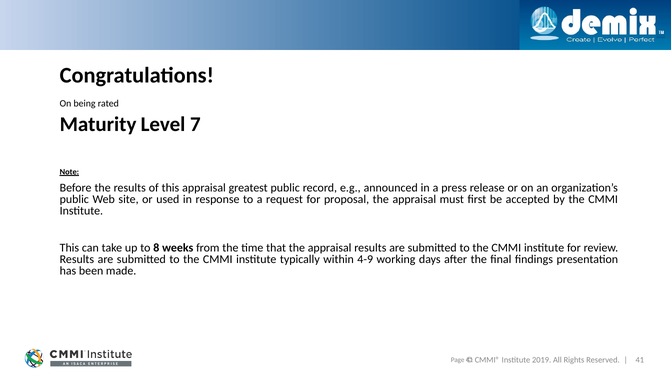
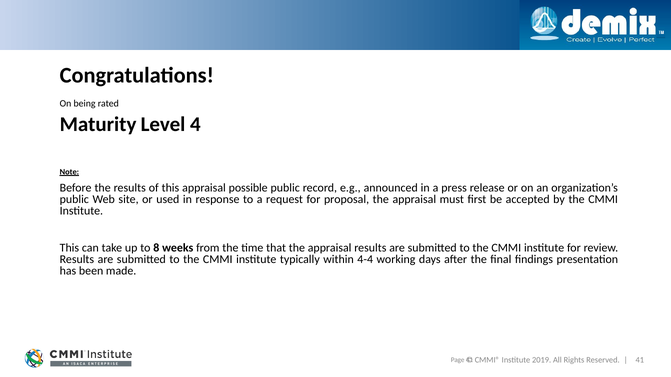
7: 7 -> 4 (195, 124)
greatest: greatest -> possible (248, 188)
4-9: 4-9 -> 4-4 (365, 260)
